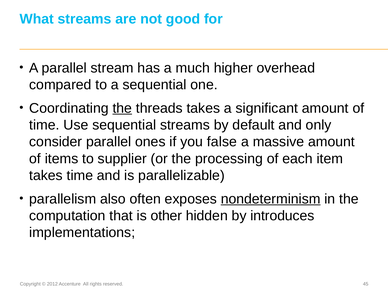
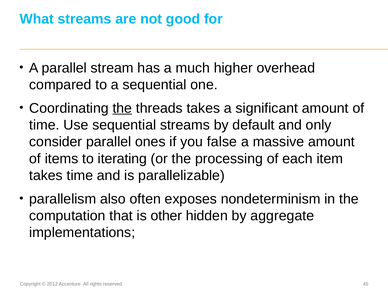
supplier: supplier -> iterating (122, 159)
nondeterminism underline: present -> none (271, 199)
introduces: introduces -> aggregate (282, 216)
